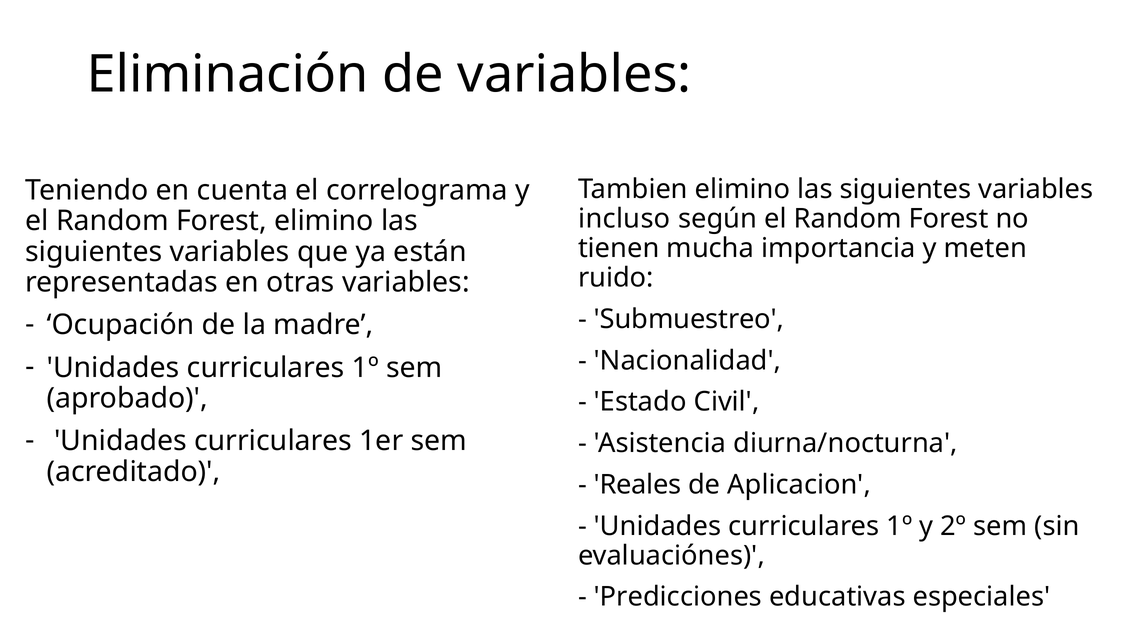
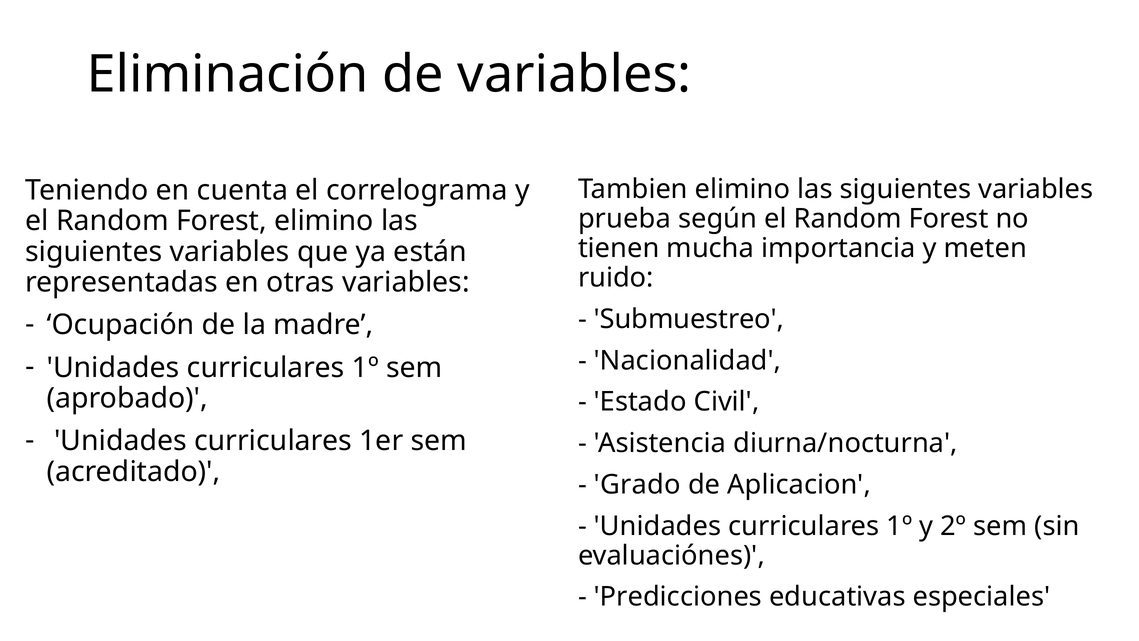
incluso: incluso -> prueba (624, 219)
Reales: Reales -> Grado (637, 484)
